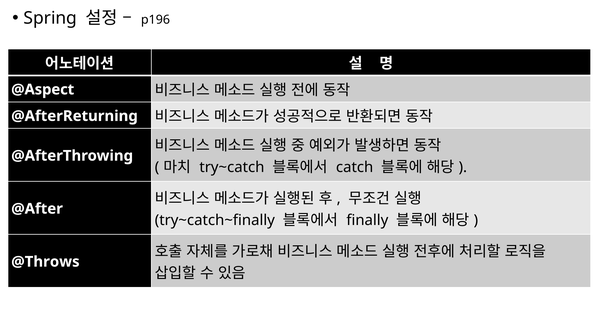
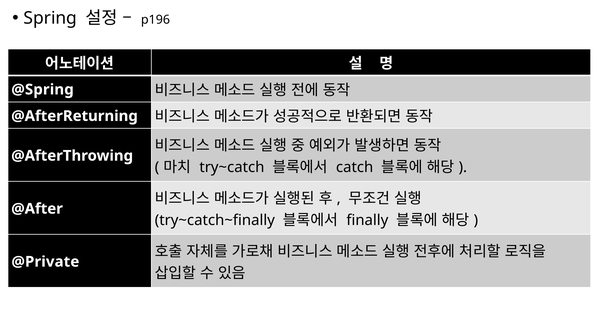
@Aspect: @Aspect -> @Spring (43, 90)
@Throws: @Throws -> @Private (45, 262)
